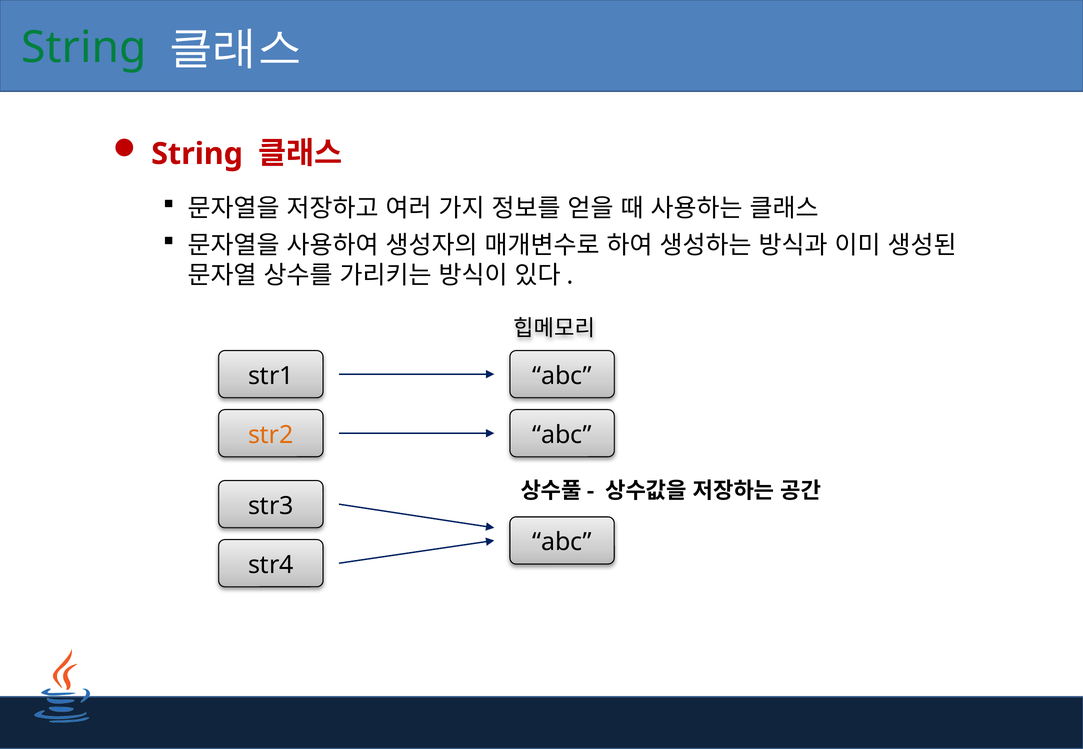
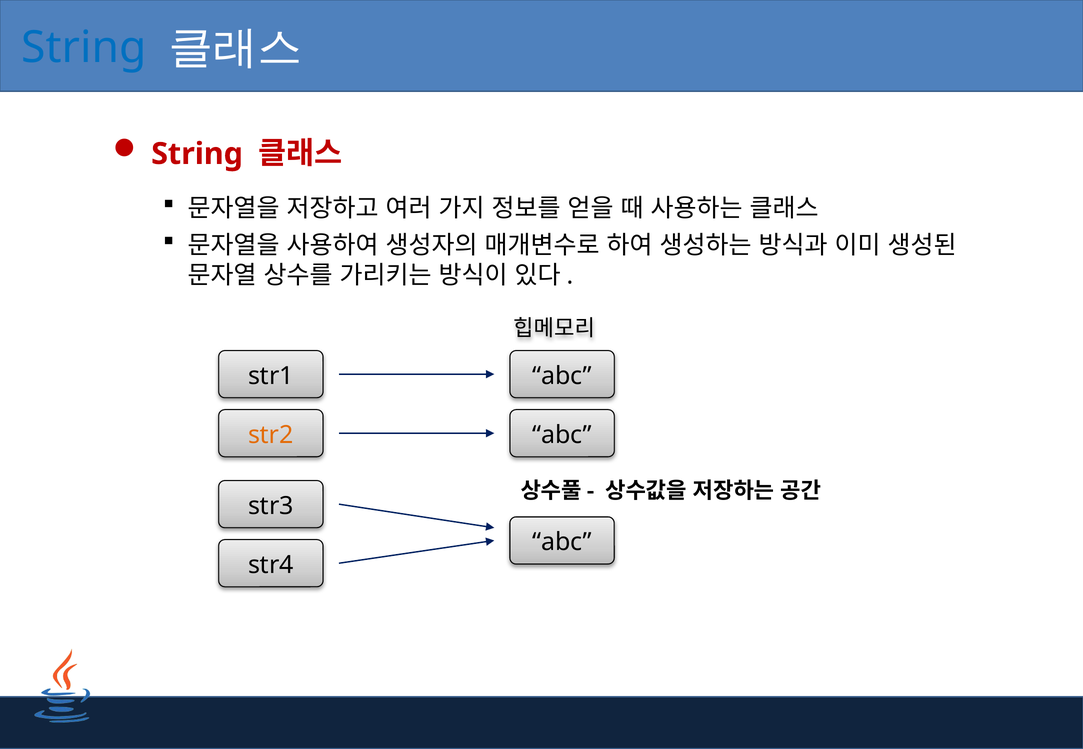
String colour: green -> blue (84, 48)
